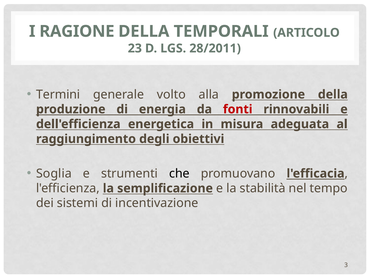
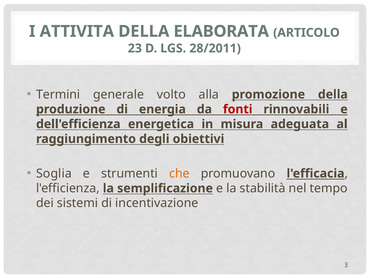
RAGIONE: RAGIONE -> ATTIVITA (77, 31)
TEMPORALI: TEMPORALI -> ELABORATA (221, 31)
che colour: black -> orange (179, 173)
